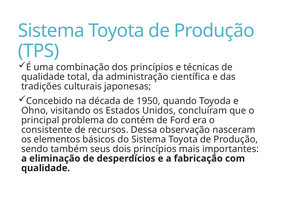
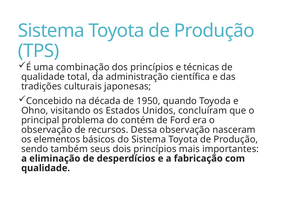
consistente: consistente -> observação (47, 130)
